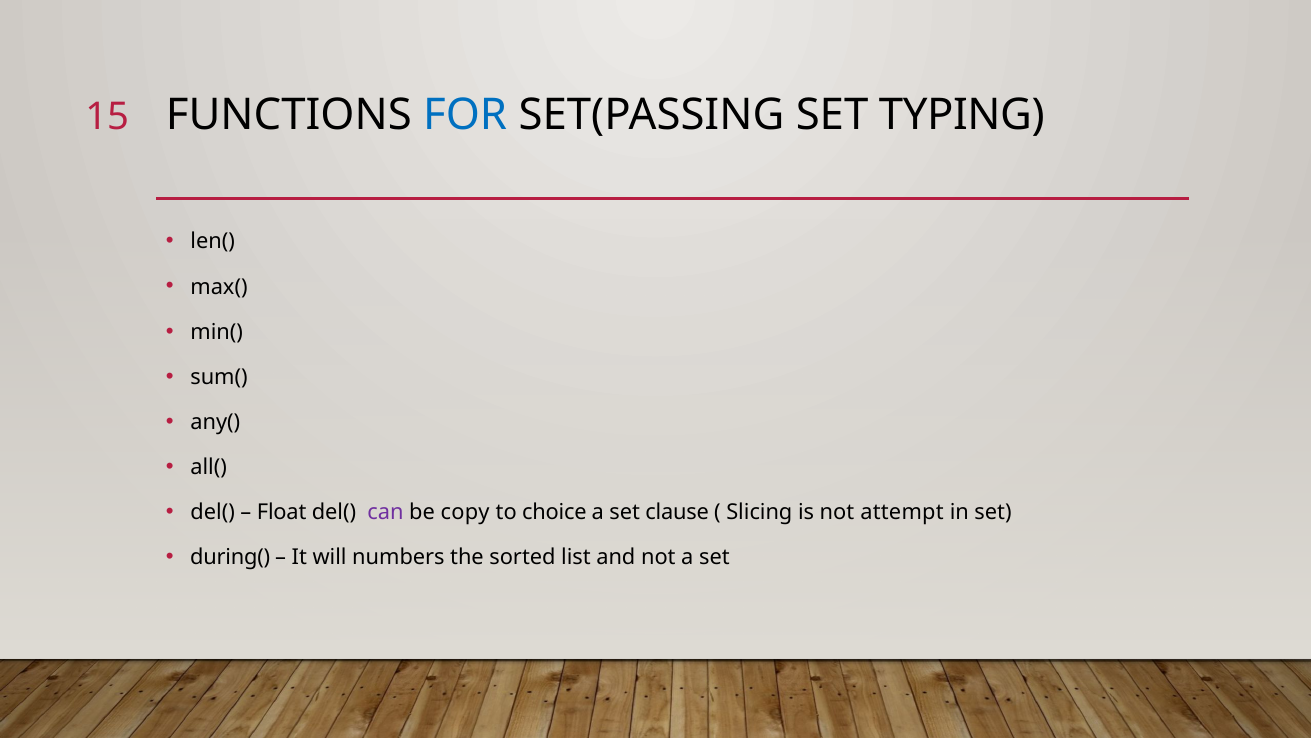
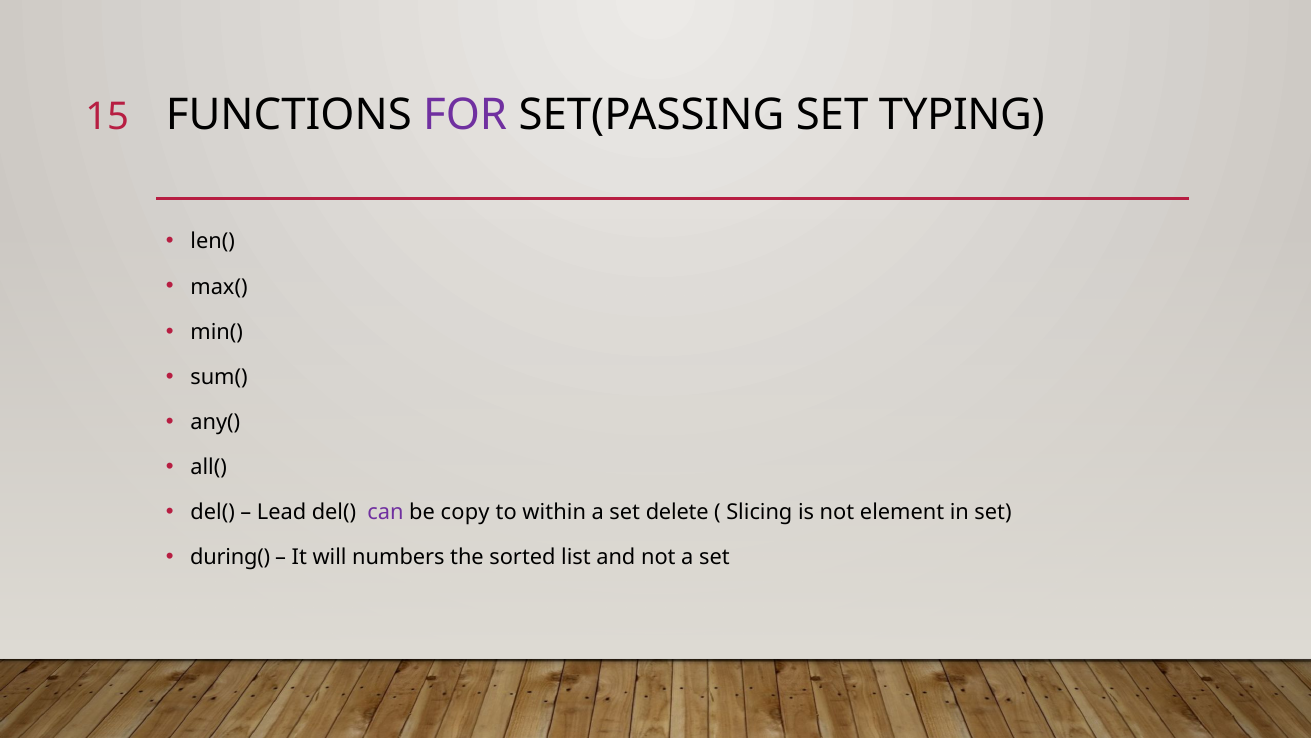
FOR colour: blue -> purple (465, 115)
Float: Float -> Lead (282, 512)
choice: choice -> within (554, 512)
clause: clause -> delete (677, 512)
attempt: attempt -> element (902, 512)
